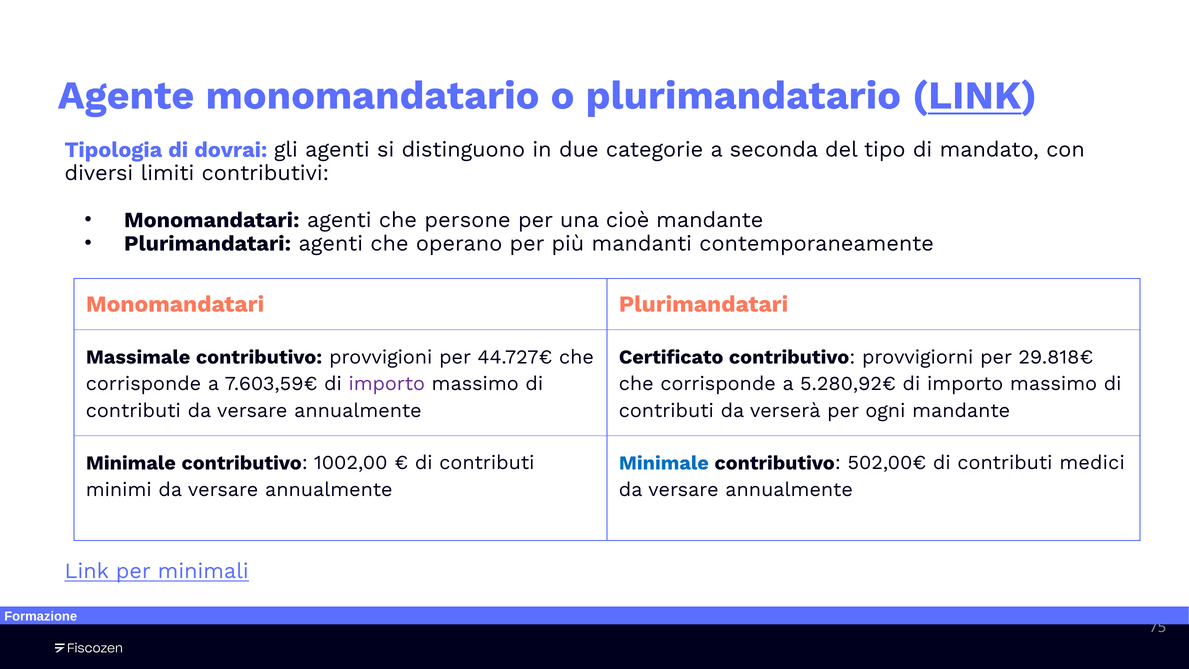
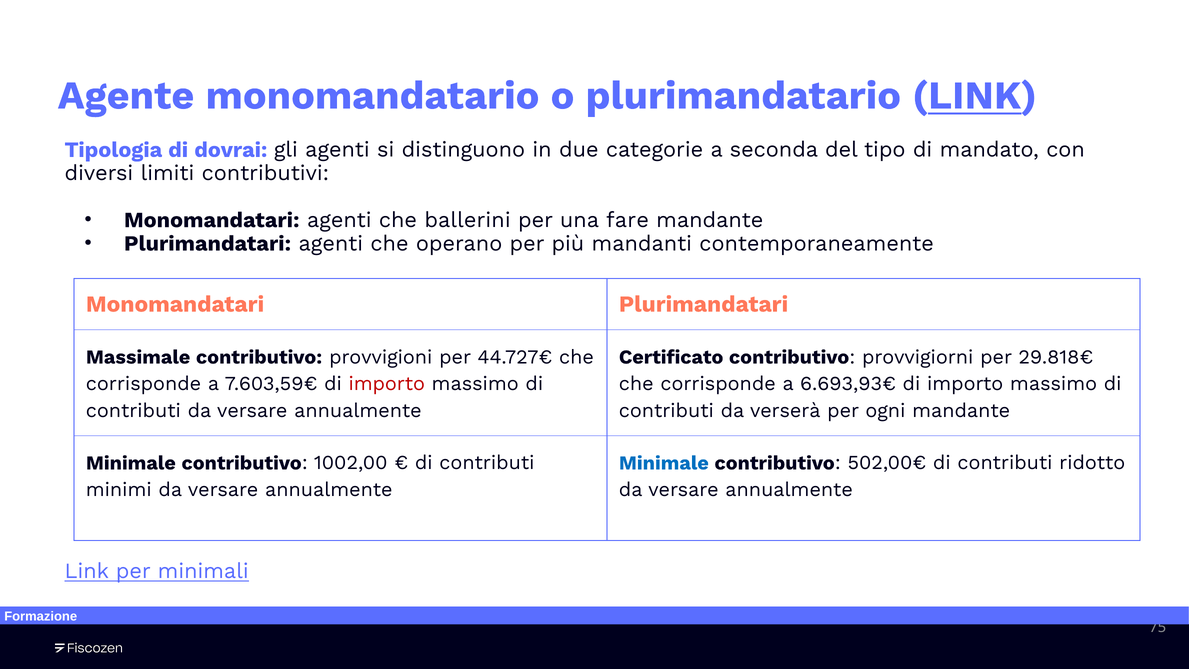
persone: persone -> ballerini (468, 220)
cioè: cioè -> fare (627, 220)
importo colour: purple -> red (387, 384)
5.280,92€: 5.280,92€ -> 6.693,93€ (848, 384)
medici: medici -> ridotto (1092, 463)
